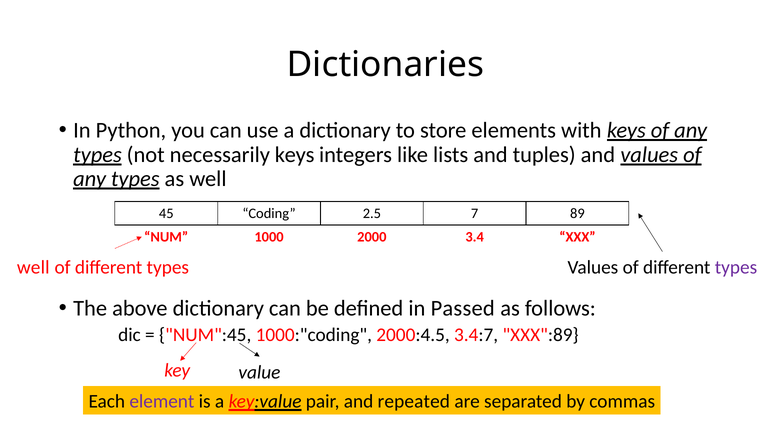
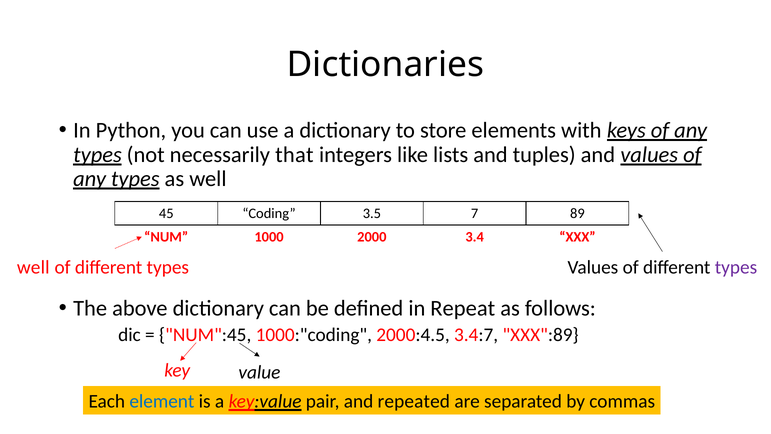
necessarily keys: keys -> that (294, 155)
2.5: 2.5 -> 3.5 (372, 213)
Passed: Passed -> Repeat (463, 308)
element colour: purple -> blue (162, 401)
